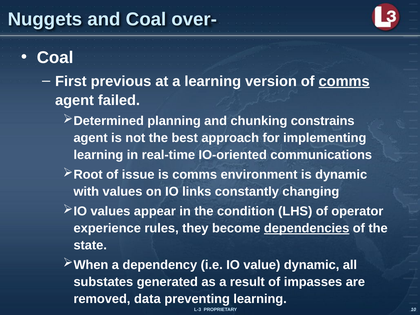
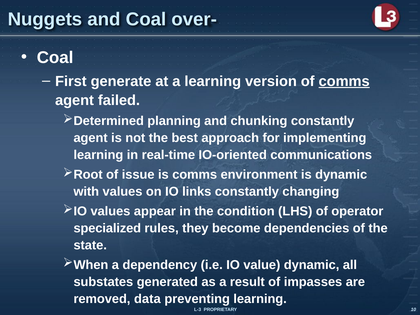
previous: previous -> generate (121, 81)
chunking constrains: constrains -> constantly (323, 121)
experience: experience -> specialized (107, 228)
dependencies underline: present -> none (307, 228)
